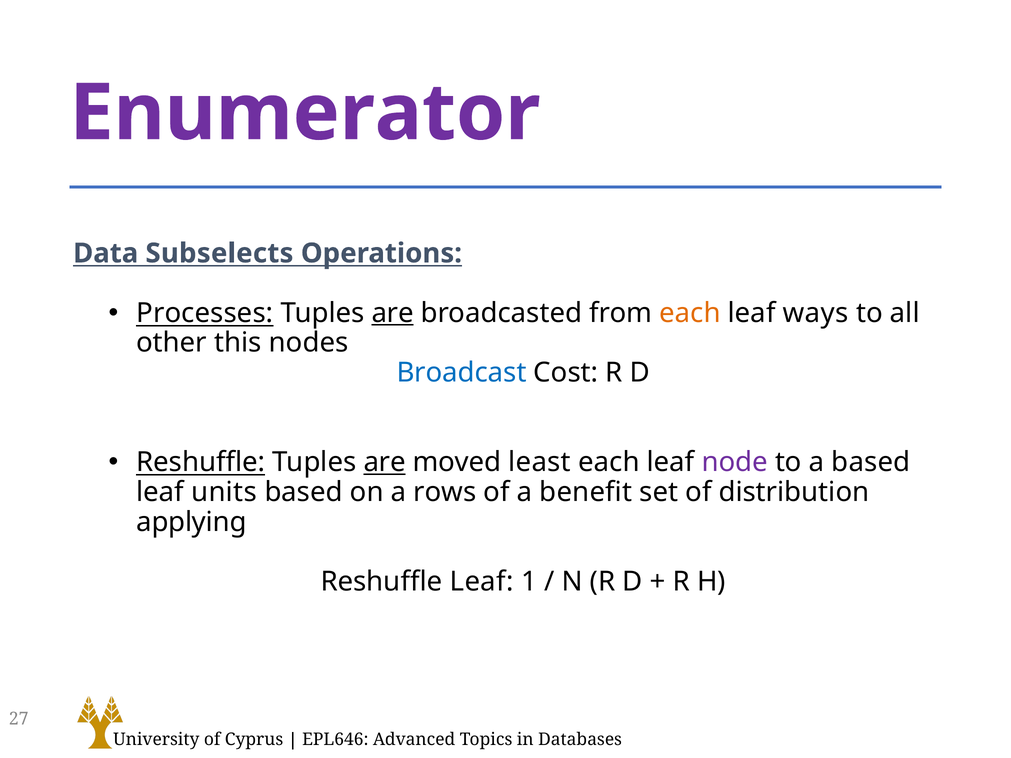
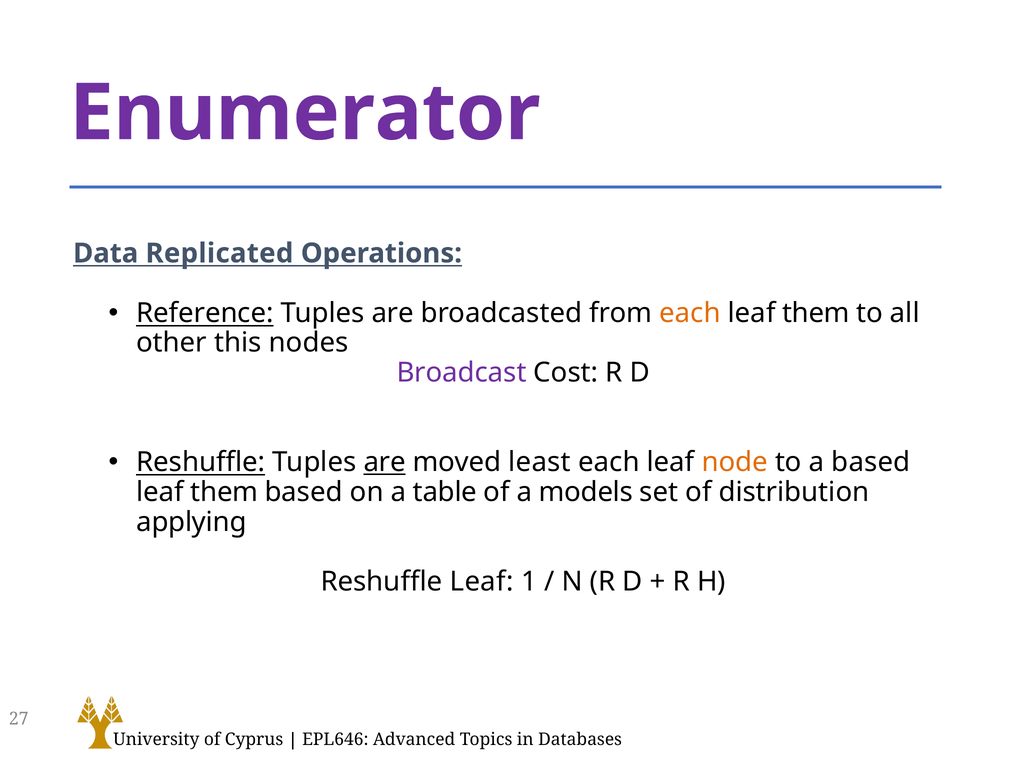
Subselects: Subselects -> Replicated (219, 253)
Processes: Processes -> Reference (205, 313)
are underline: present -> none (393, 313)
ways: ways -> them (816, 313)
Broadcast colour: blue -> purple (462, 373)
node colour: purple -> orange (735, 462)
units: units -> them (224, 492)
rows: rows -> table (445, 492)
benefit: benefit -> models (586, 492)
